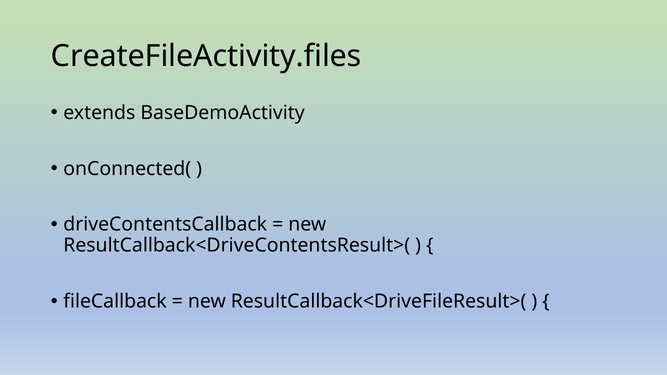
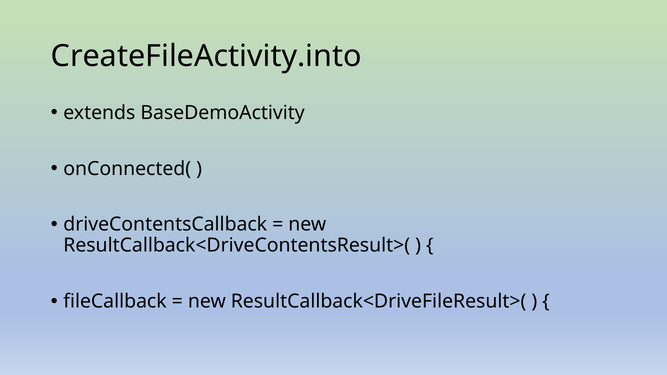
CreateFileActivity.files: CreateFileActivity.files -> CreateFileActivity.into (206, 56)
